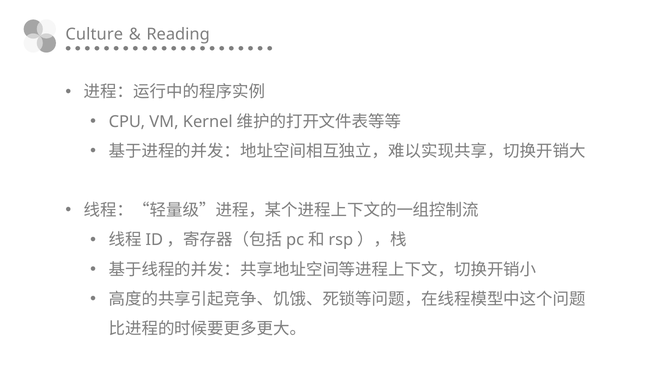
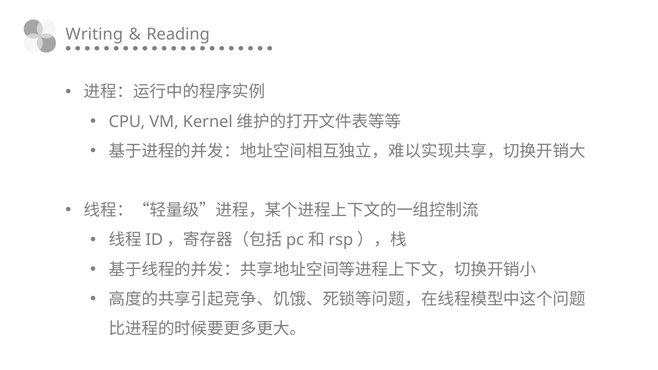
Culture: Culture -> Writing (94, 34)
